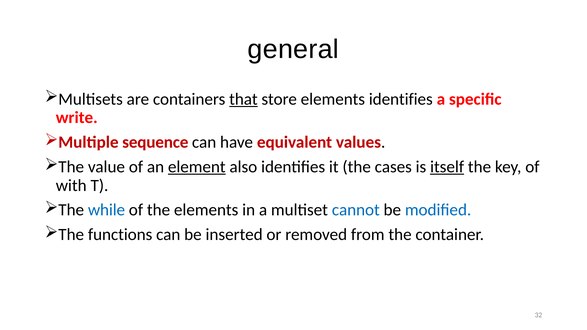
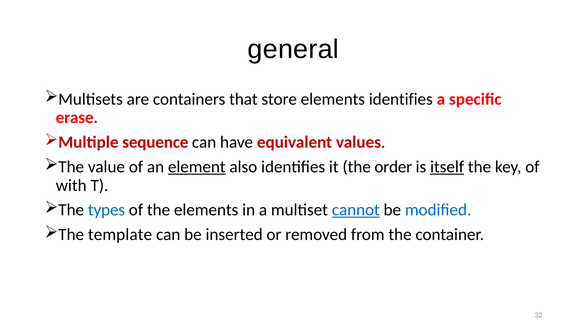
that underline: present -> none (243, 99)
write: write -> erase (77, 118)
cases: cases -> order (393, 167)
while: while -> types (107, 210)
cannot underline: none -> present (356, 210)
functions: functions -> template (120, 235)
